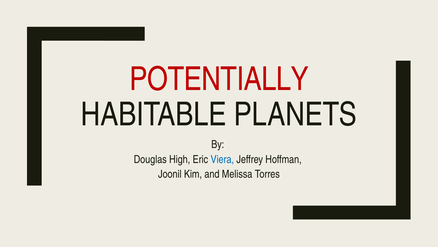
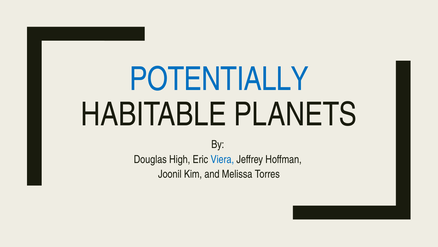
POTENTIALLY colour: red -> blue (219, 79)
